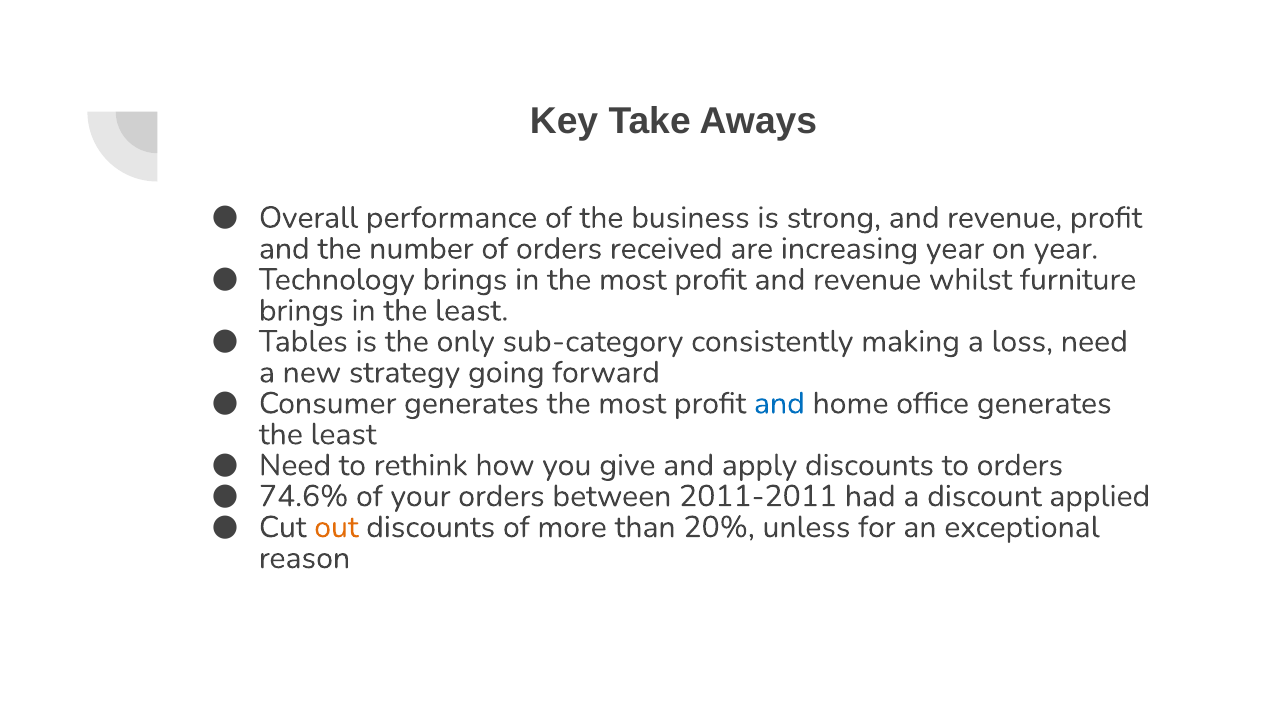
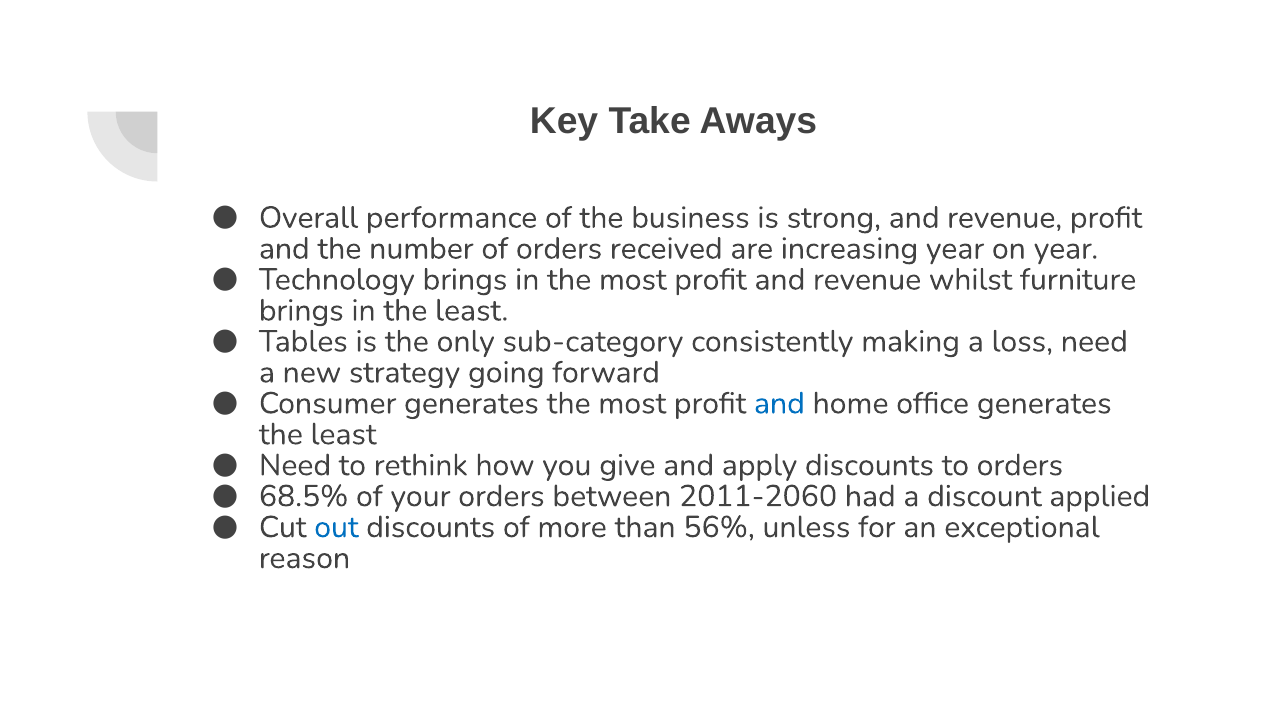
74.6%: 74.6% -> 68.5% (304, 496)
2011-2011: 2011-2011 -> 2011-2060 (758, 496)
out colour: orange -> blue (336, 527)
20%: 20% -> 56% (719, 527)
